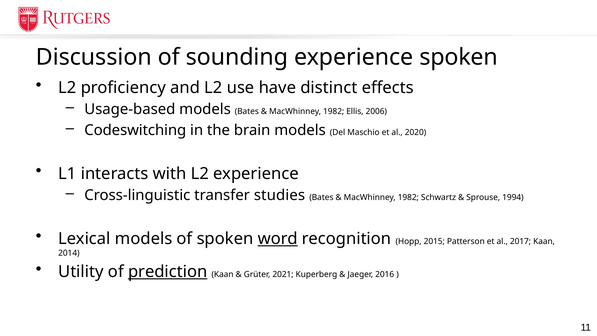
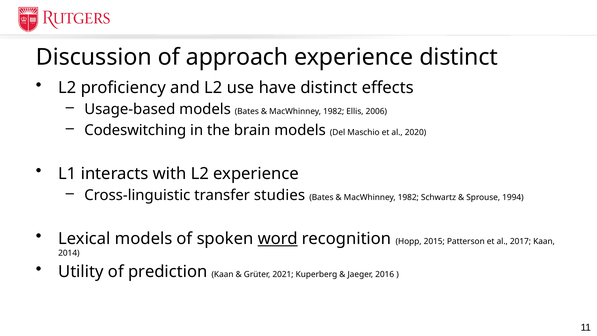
sounding: sounding -> approach (237, 57)
experience spoken: spoken -> distinct (459, 57)
prediction underline: present -> none (168, 272)
